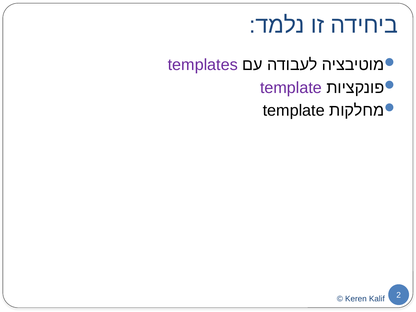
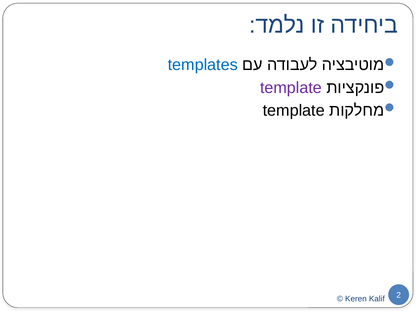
templates colour: purple -> blue (203, 65)
